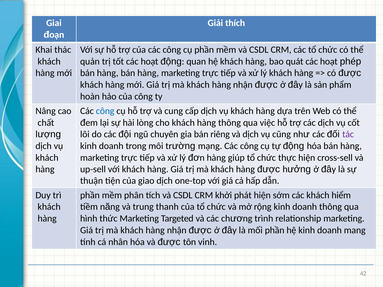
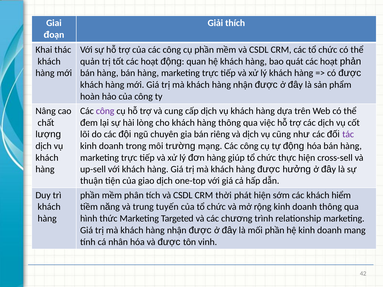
phép: phép -> phản (351, 61)
công colour: blue -> purple (105, 111)
khởi: khởi -> thời (223, 195)
thanh: thanh -> tuyến (167, 207)
